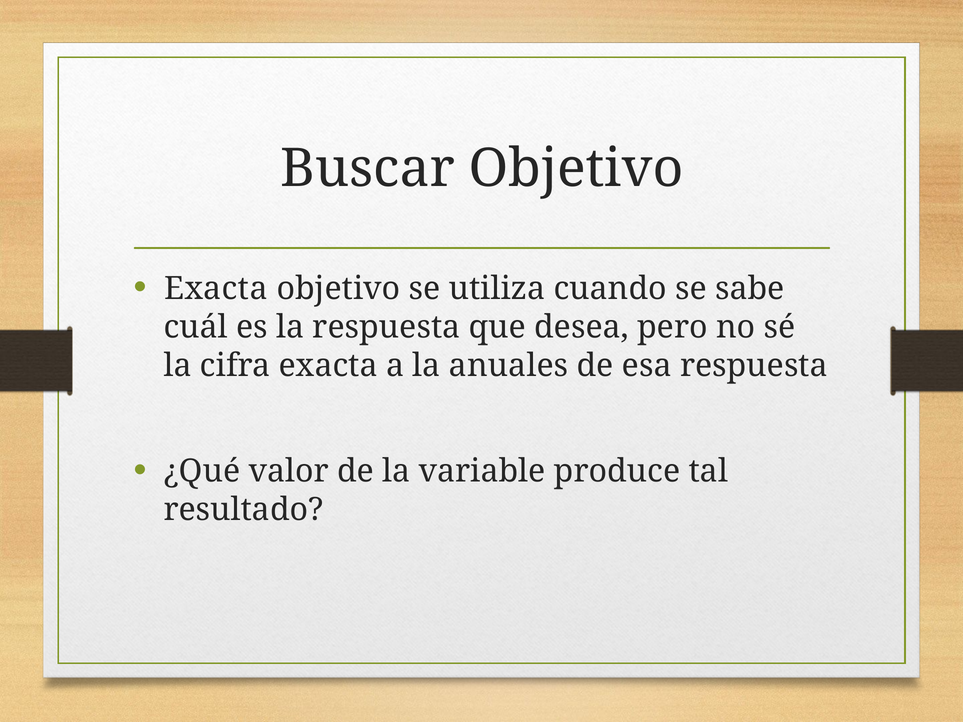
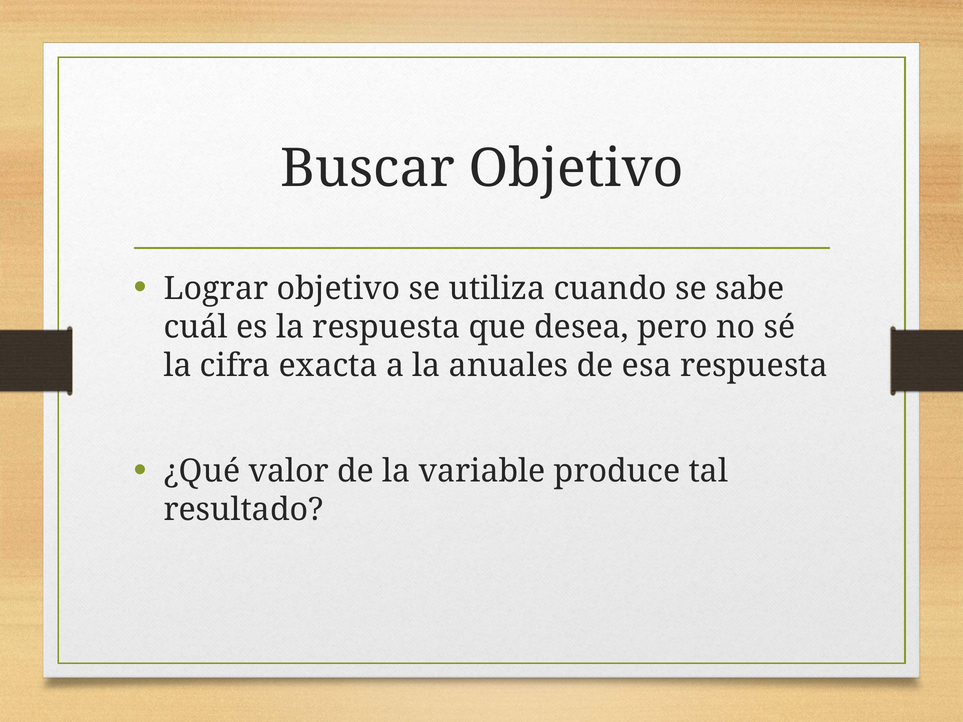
Exacta: Exacta -> Lograr (216, 289)
